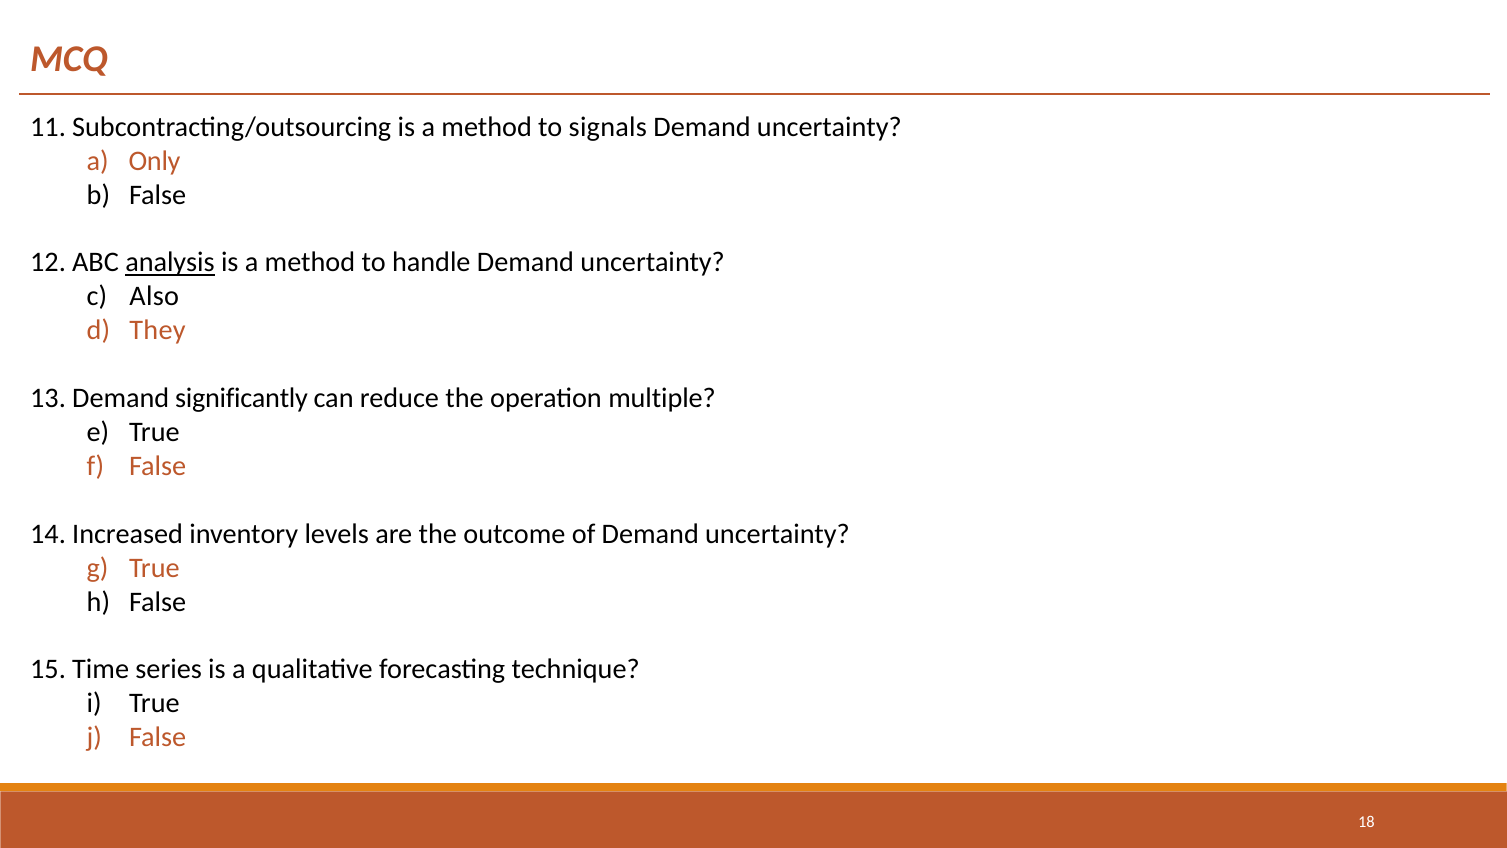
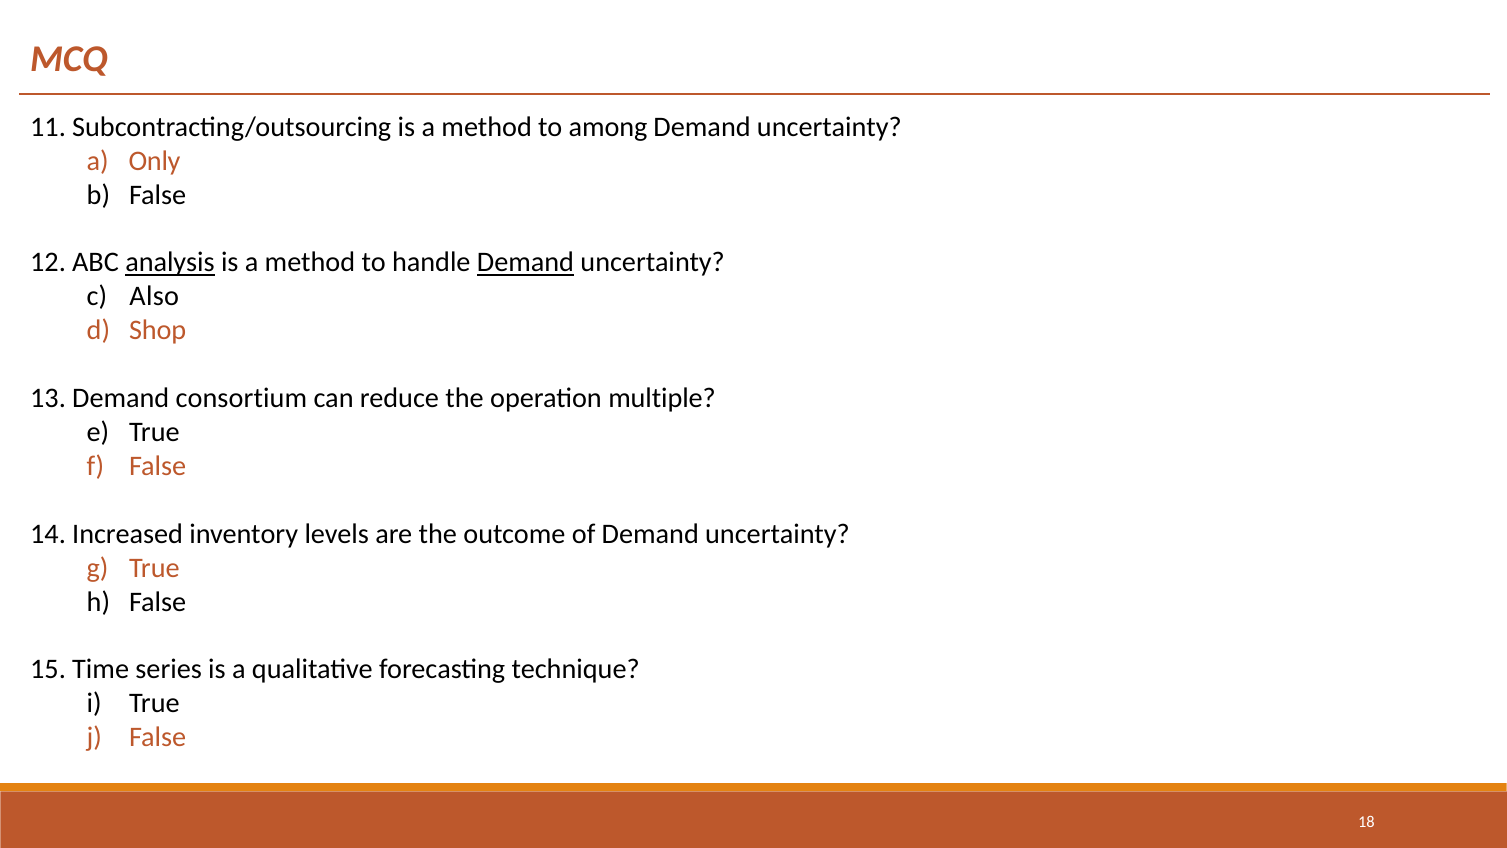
signals: signals -> among (608, 127)
Demand underline: none -> present (525, 262)
They: They -> Shop (158, 330)
significantly: significantly -> consortium (241, 398)
